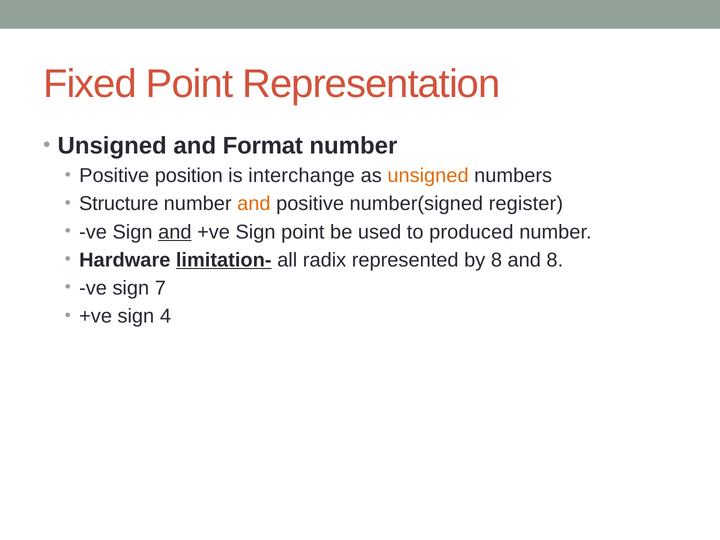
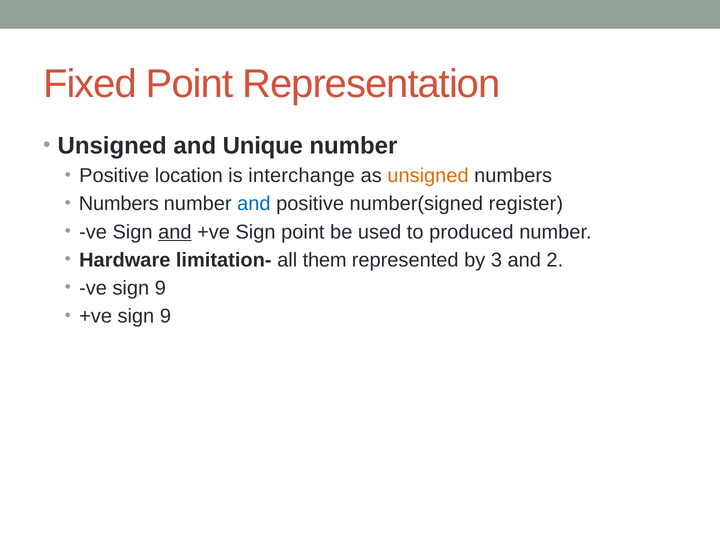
Format: Format -> Unique (263, 146)
position: position -> location (189, 176)
Structure: Structure -> Numbers (119, 204)
and colour: orange -> blue (254, 204)
limitation- underline: present -> none (224, 260)
radix: radix -> them (325, 260)
by 8: 8 -> 3 (496, 260)
and 8: 8 -> 2 (555, 260)
ve sign 7: 7 -> 9 (160, 288)
+ve sign 4: 4 -> 9 (165, 316)
